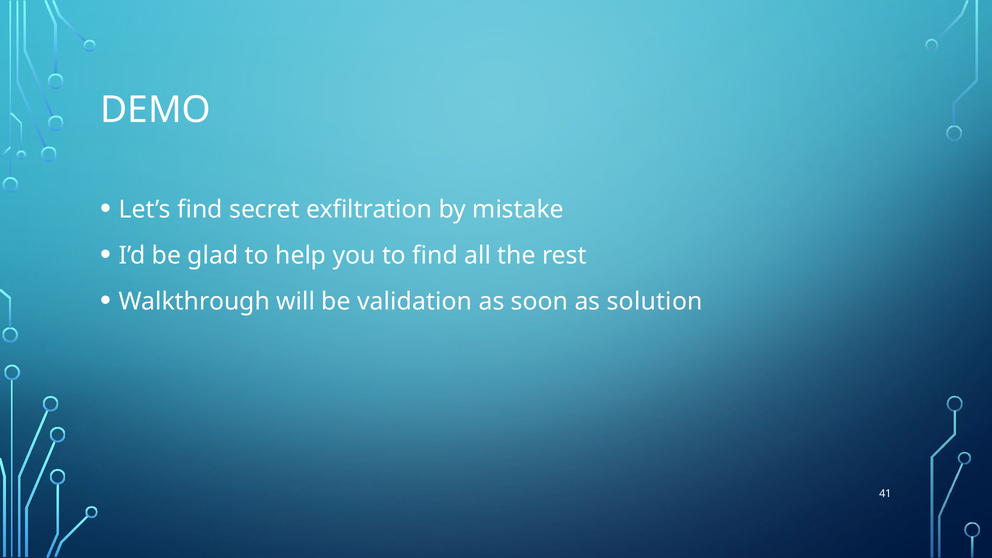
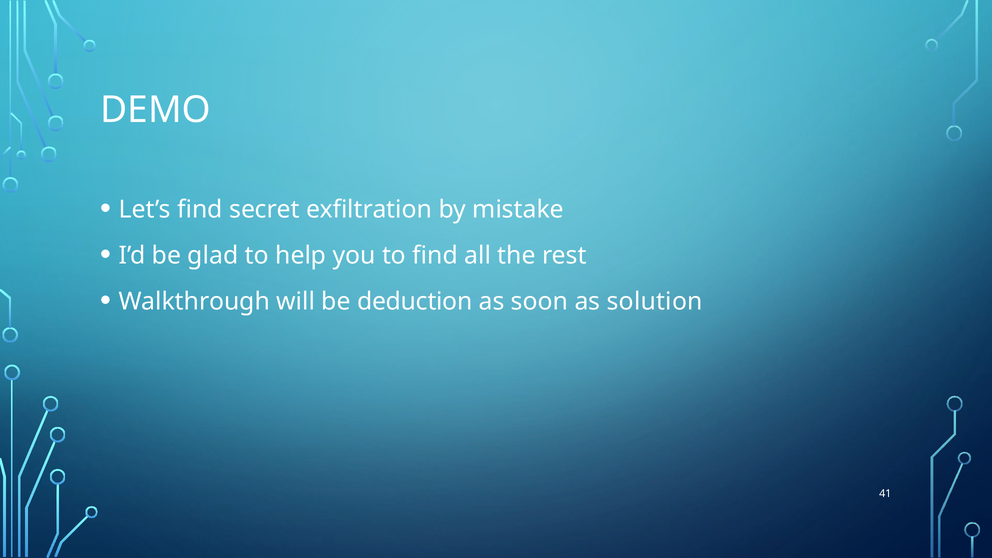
validation: validation -> deduction (415, 301)
